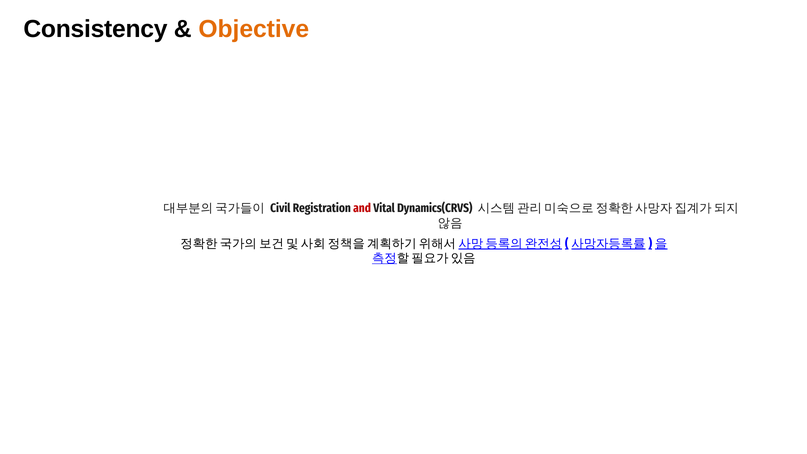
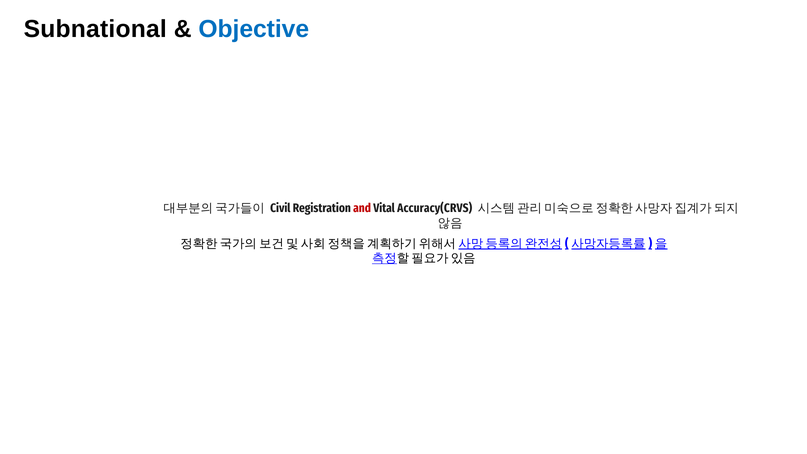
Consistency: Consistency -> Subnational (95, 29)
Objective colour: orange -> blue (254, 29)
Dynamics(CRVS: Dynamics(CRVS -> Accuracy(CRVS (435, 208)
